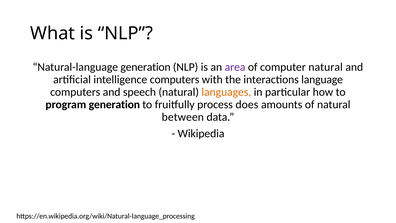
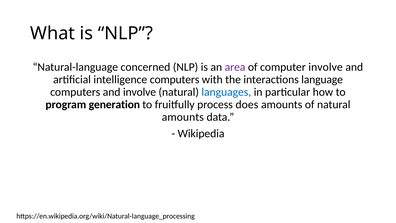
Natural-language generation: generation -> concerned (145, 67)
computer natural: natural -> involve (326, 67)
and speech: speech -> involve (140, 92)
languages colour: orange -> blue (226, 92)
between: between -> amounts (183, 117)
